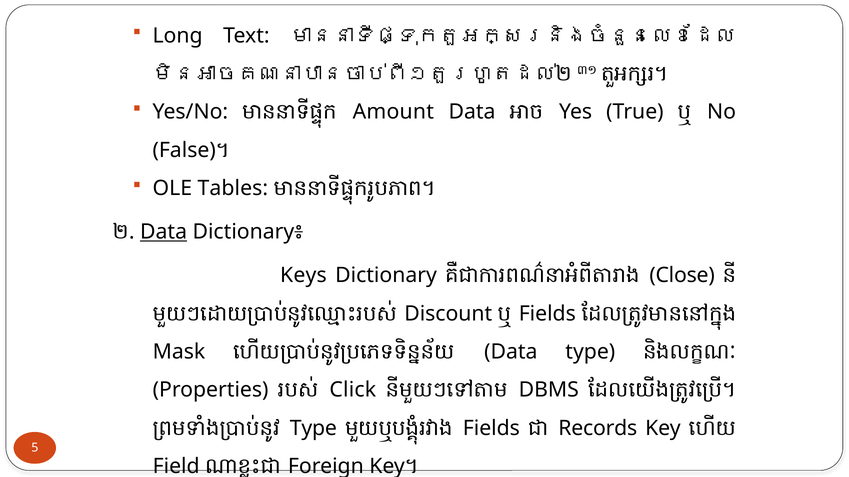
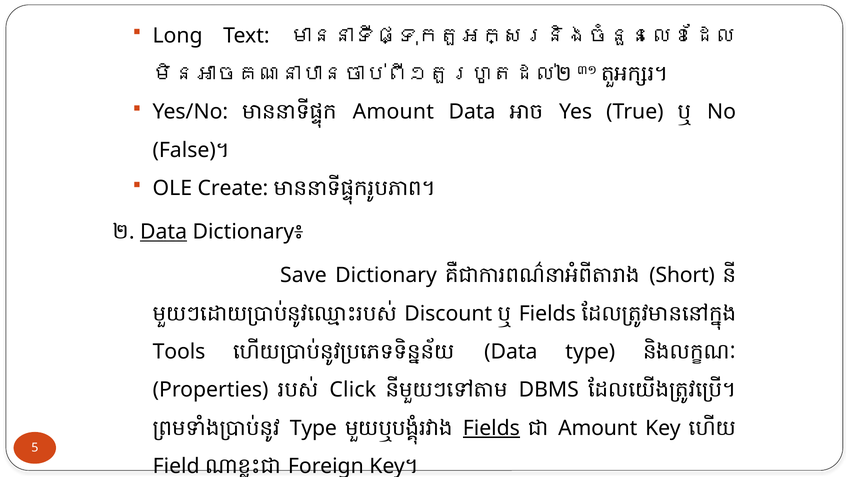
Tables: Tables -> Create (233, 188)
Keys: Keys -> Save (303, 276)
Close: Close -> Short (682, 276)
Mask: Mask -> Tools (179, 352)
Fields underline: none -> present (491, 429)
Records: Records -> Amount (598, 429)
